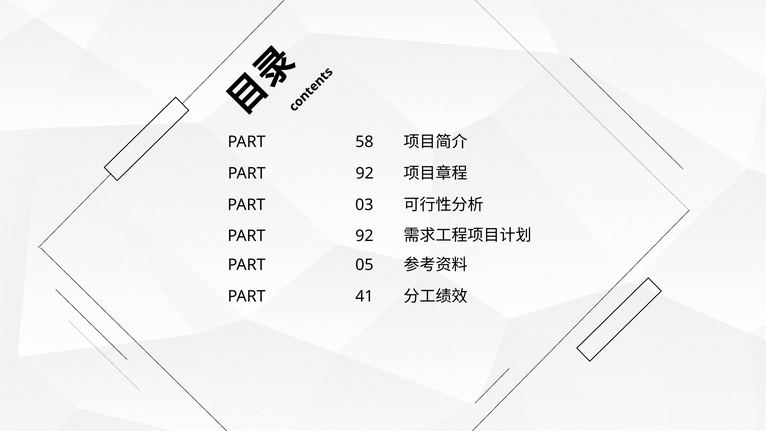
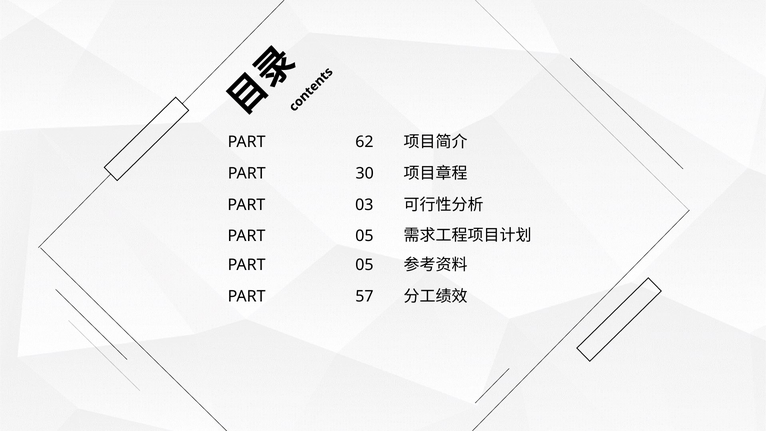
58: 58 -> 62 (364, 142)
92: 92 -> 30 (365, 174)
92: 92 -> 05 (364, 236)
41: 41 -> 57 (364, 296)
